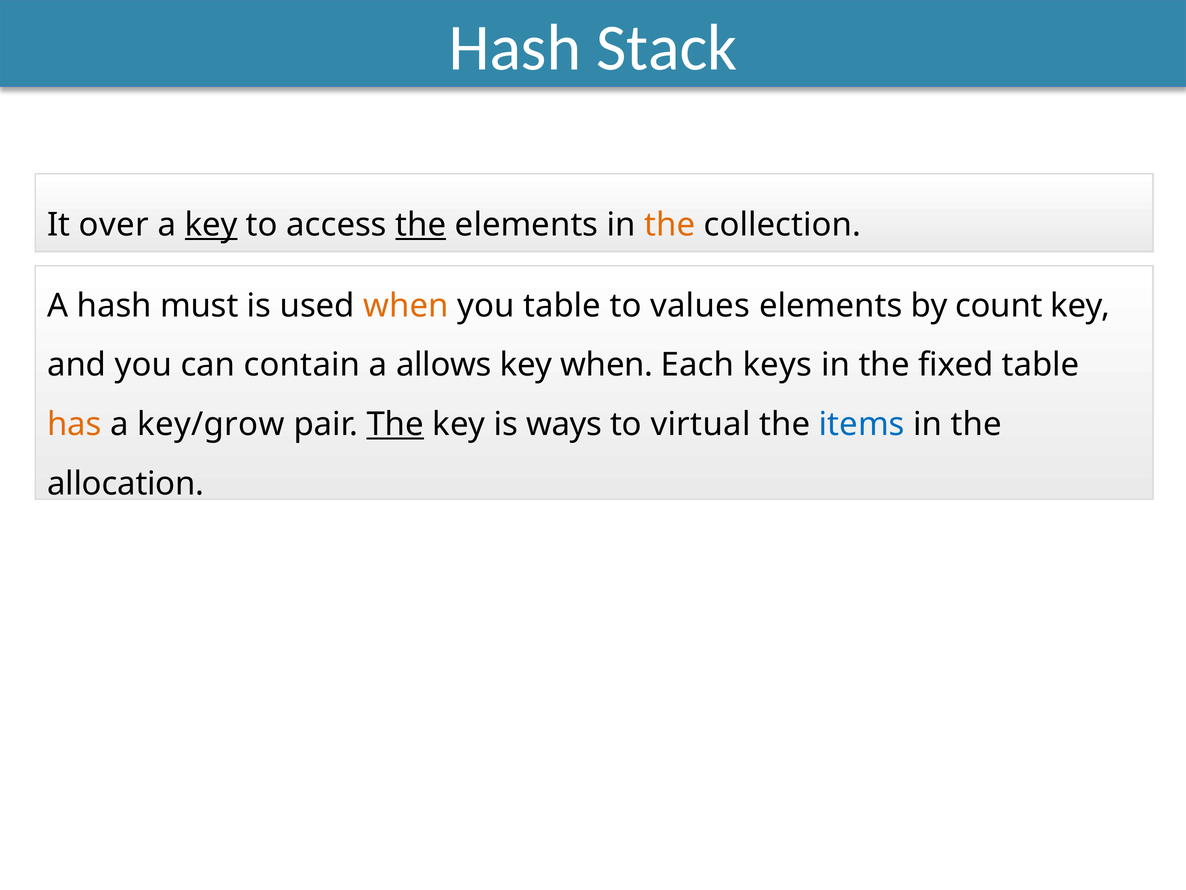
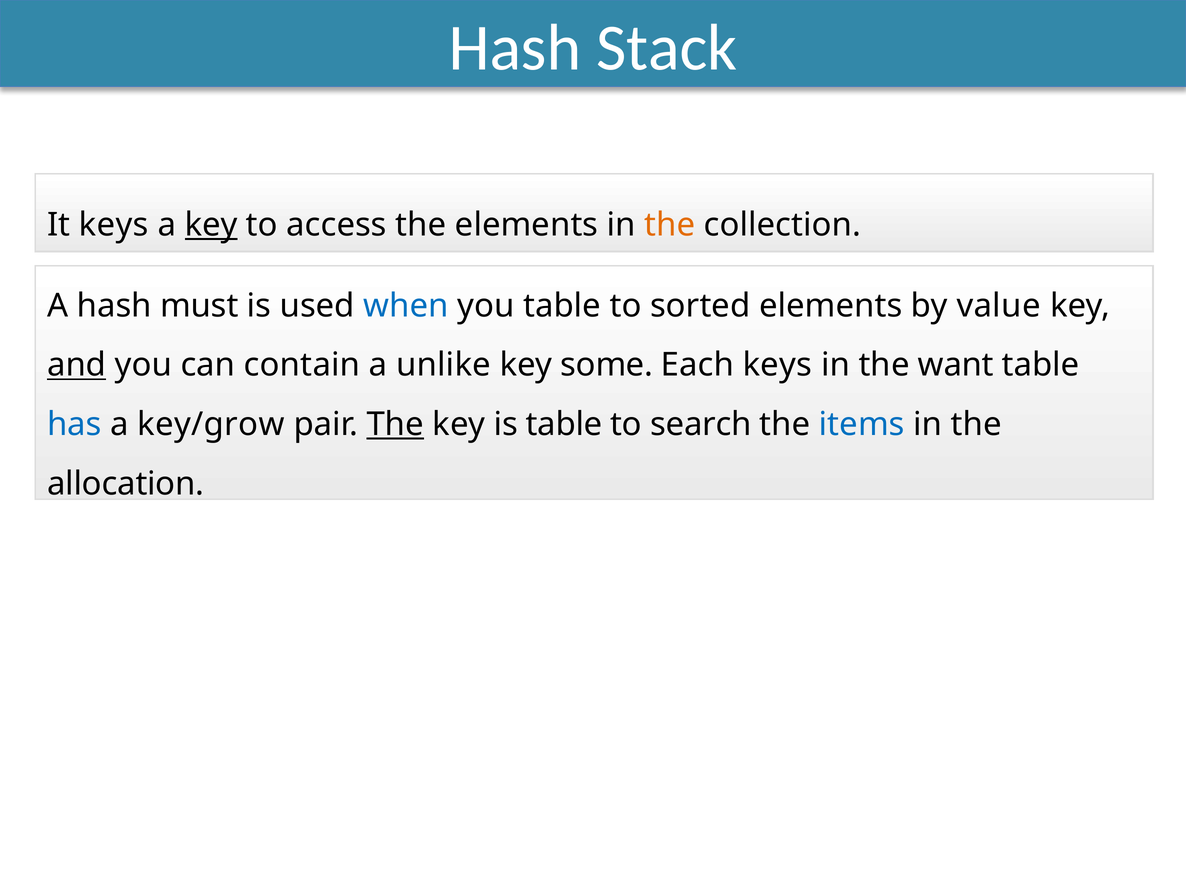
It over: over -> keys (114, 225)
the underline: present -> none (421, 225)
when colour: orange -> blue (406, 306)
values: values -> sorted (700, 306)
count: count -> value (999, 306)
and underline: none -> present (77, 365)
allows: allows -> unlike (444, 365)
key when: when -> some (607, 365)
fixed: fixed -> want (956, 365)
has colour: orange -> blue (74, 424)
is ways: ways -> table (564, 424)
virtual: virtual -> search (701, 424)
